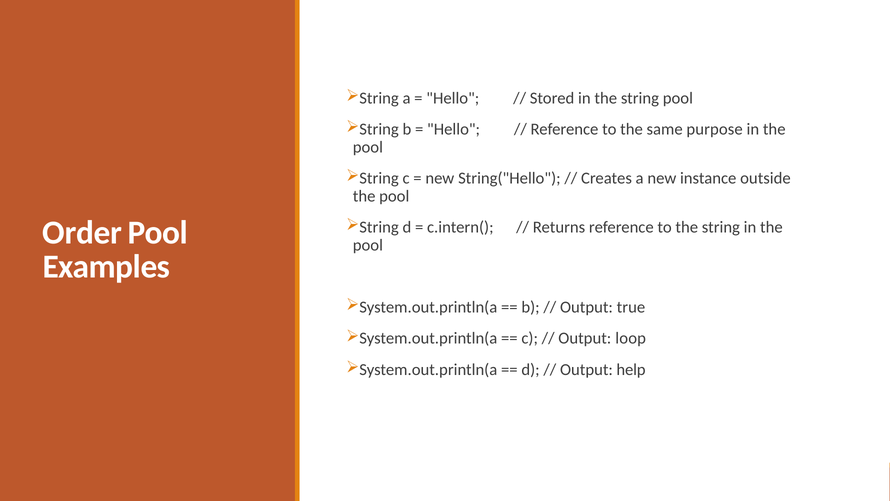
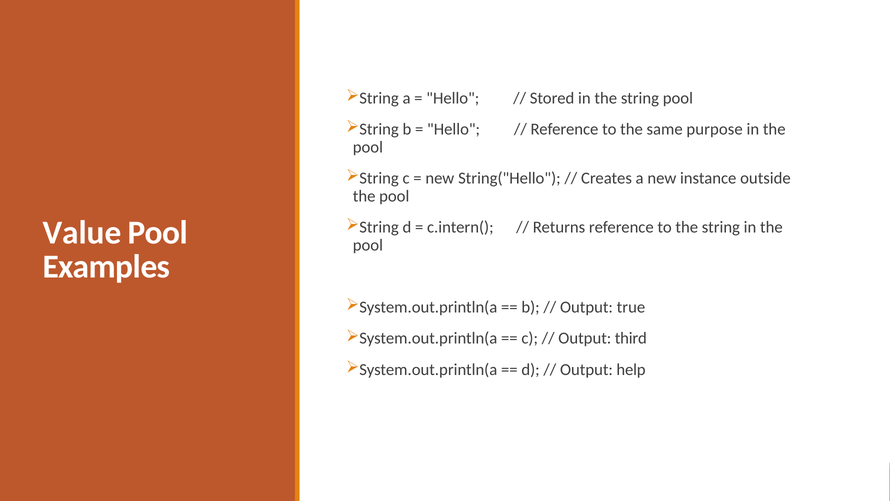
Order: Order -> Value (82, 232)
loop: loop -> third (631, 338)
